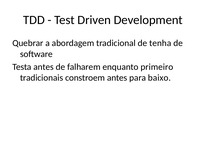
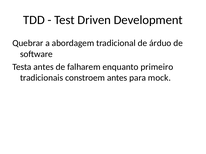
tenha: tenha -> árduo (160, 43)
baixo: baixo -> mock (159, 78)
